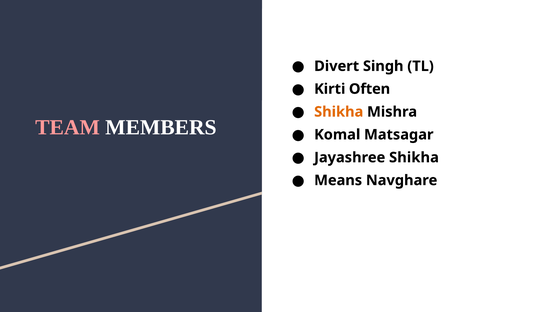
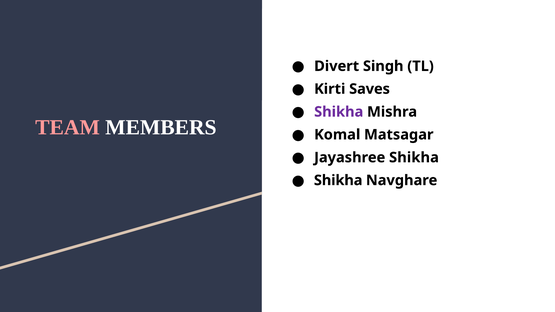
Often: Often -> Saves (370, 89)
Shikha colour: orange -> purple (339, 112)
Means: Means -> Shikha (338, 180)
